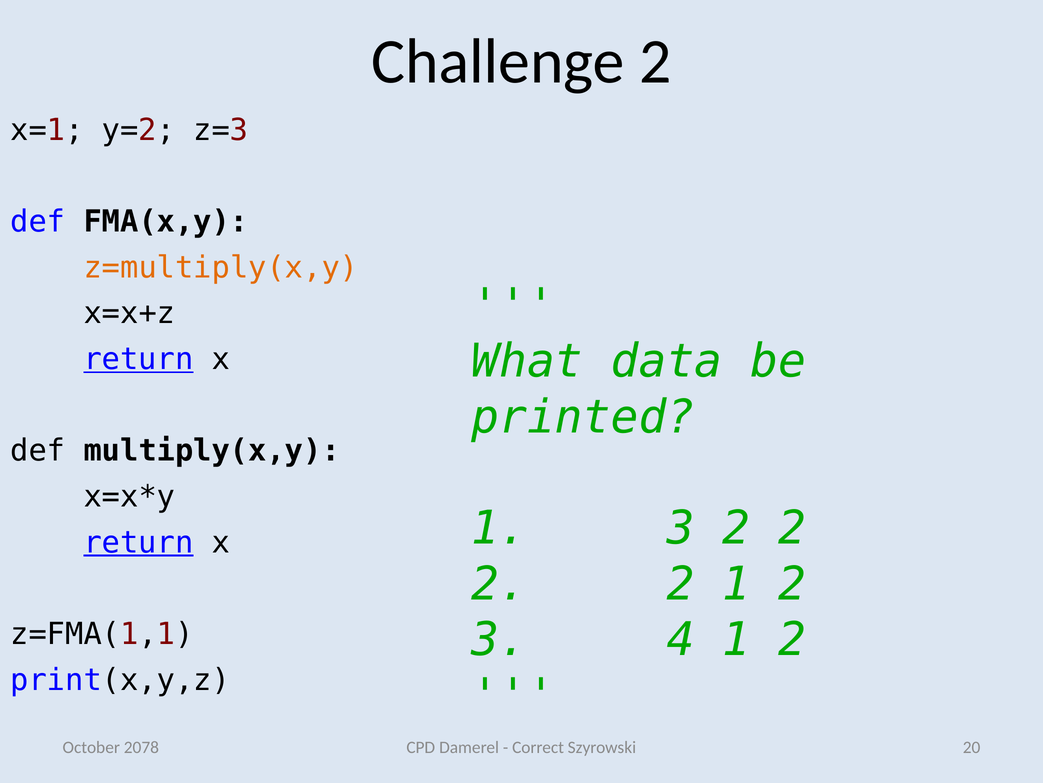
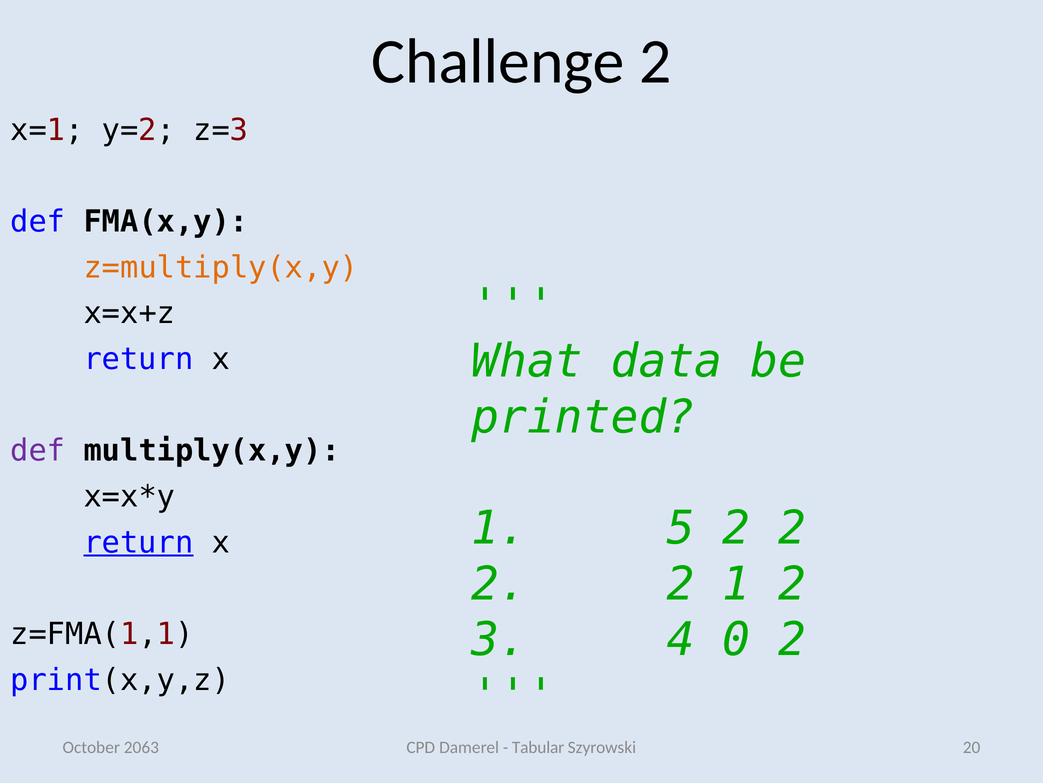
return underline: present -> none (138, 359)
def colour: black -> purple (38, 450)
1 3: 3 -> 5 (681, 528)
4 1: 1 -> 0 (736, 639)
2078: 2078 -> 2063 (141, 747)
Correct: Correct -> Tabular (538, 747)
